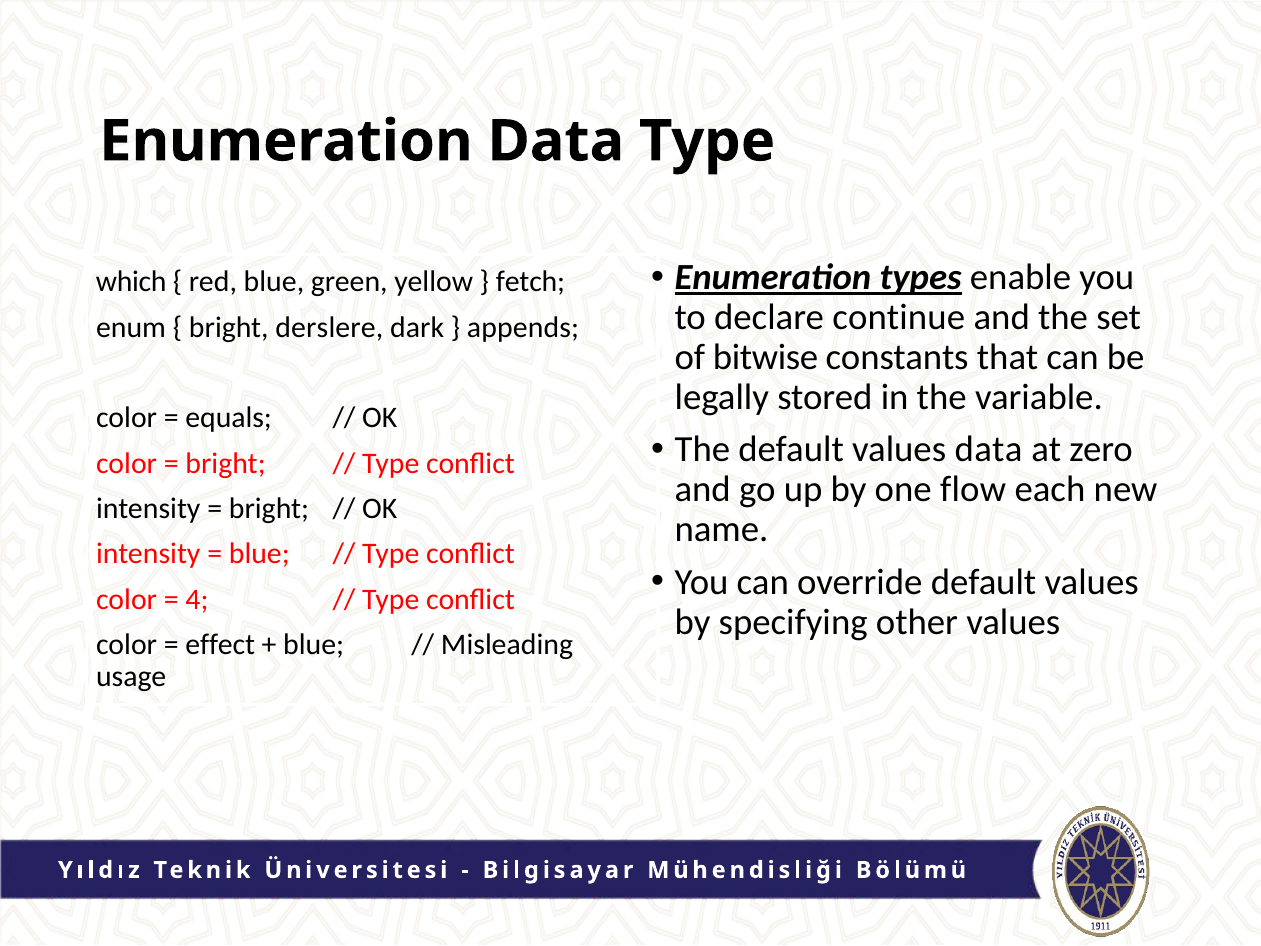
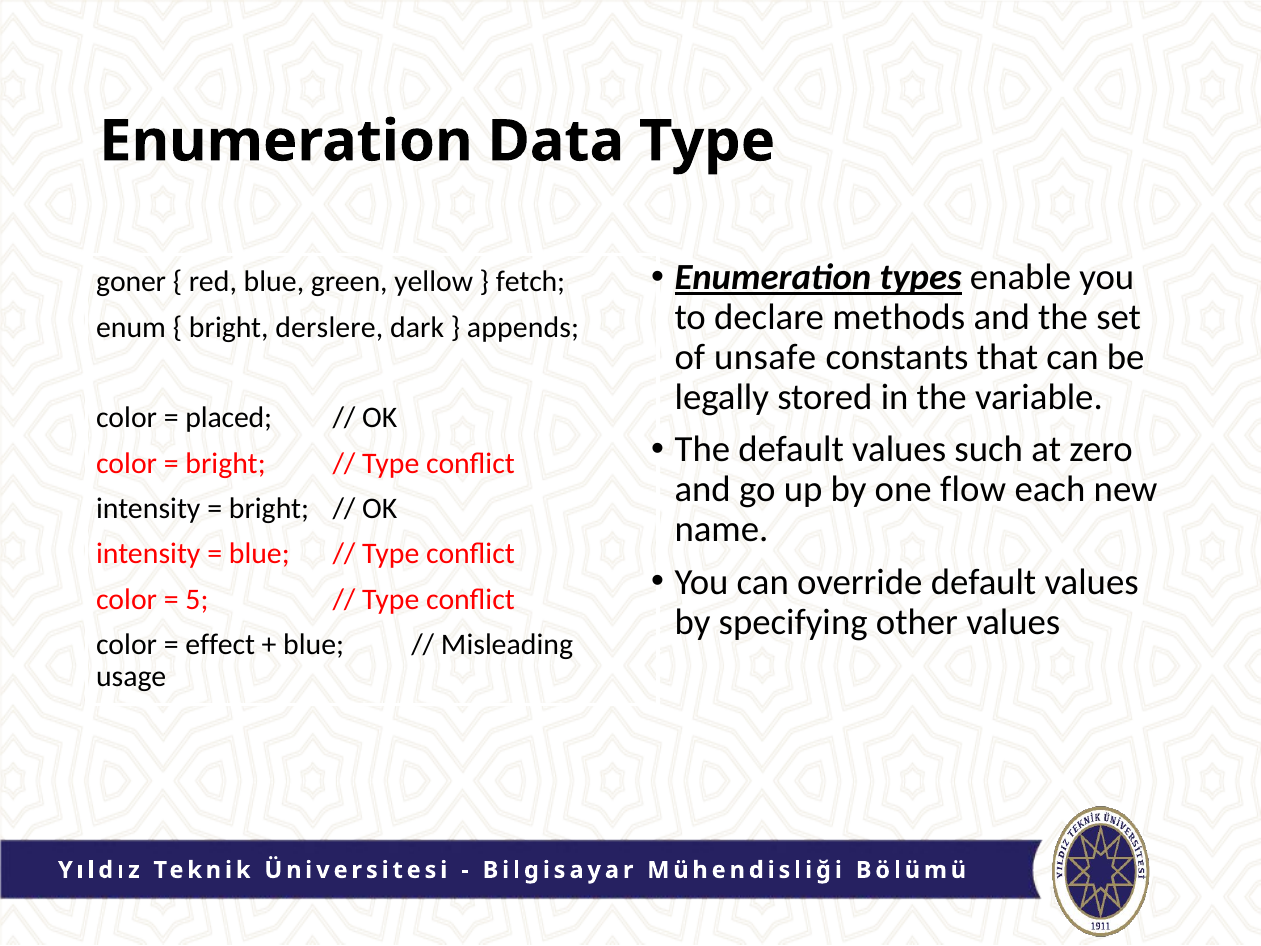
which: which -> goner (131, 282)
continue: continue -> methods (899, 317)
bitwise: bitwise -> unsafe (765, 357)
equals: equals -> placed (229, 418)
values data: data -> such (989, 450)
4: 4 -> 5 (197, 599)
